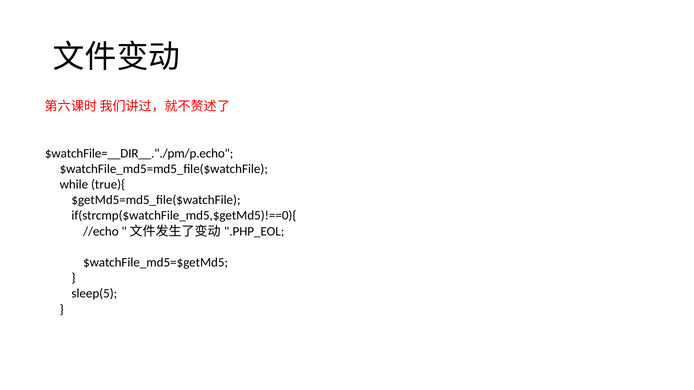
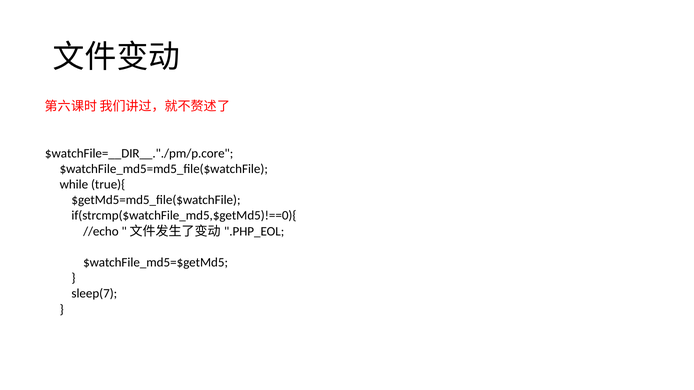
$watchFile=__DIR__."./pm/p.echo: $watchFile=__DIR__."./pm/p.echo -> $watchFile=__DIR__."./pm/p.core (139, 153)
sleep(5: sleep(5 -> sleep(7 (94, 294)
